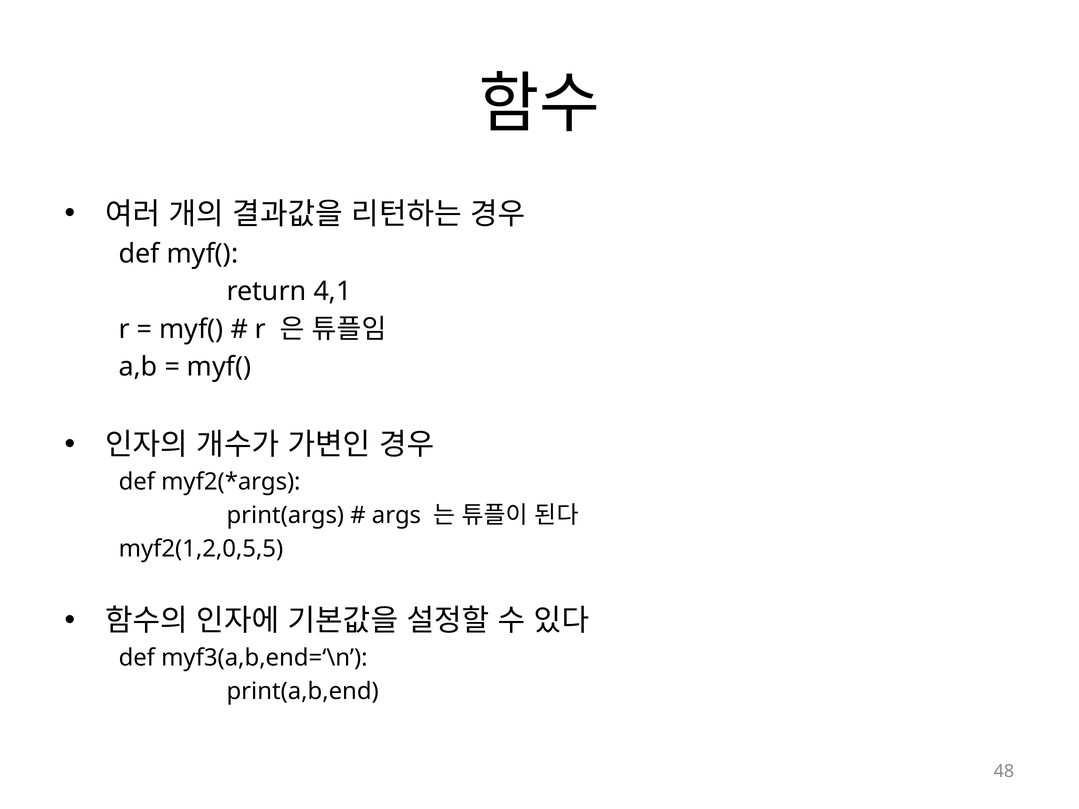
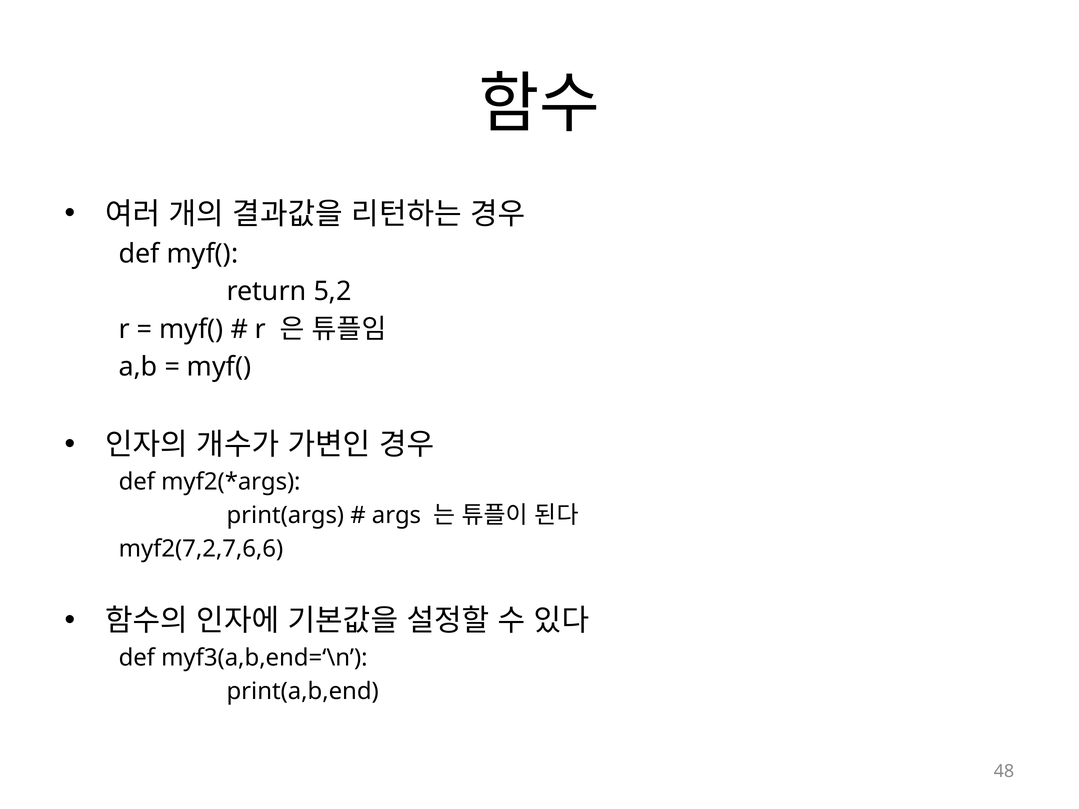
4,1: 4,1 -> 5,2 (333, 291)
myf2(1,2,0,5,5: myf2(1,2,0,5,5 -> myf2(7,2,7,6,6 (201, 549)
